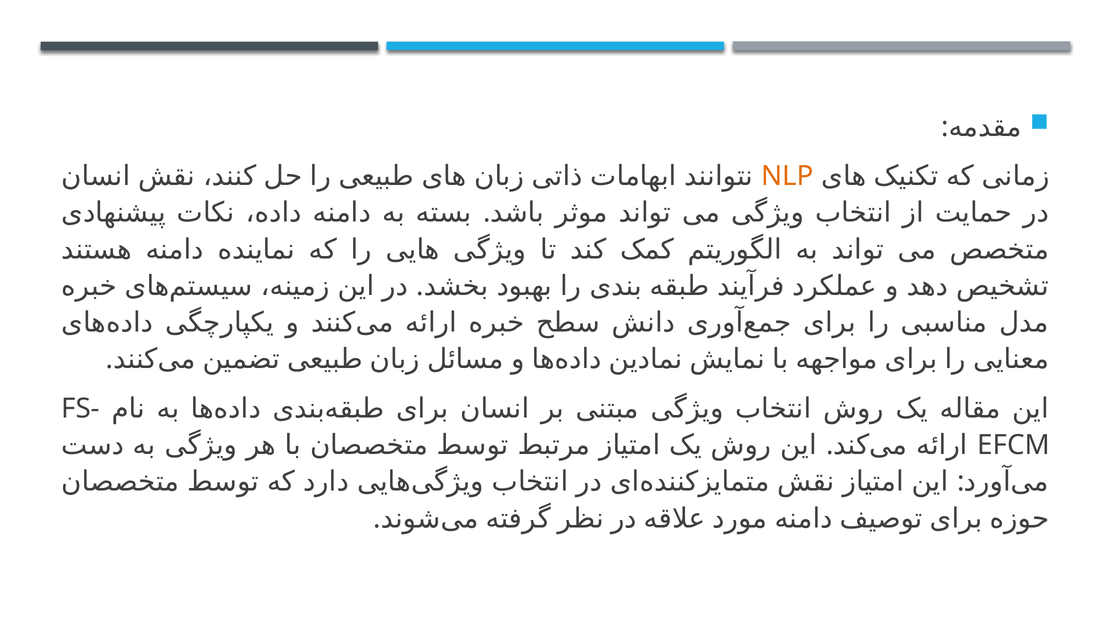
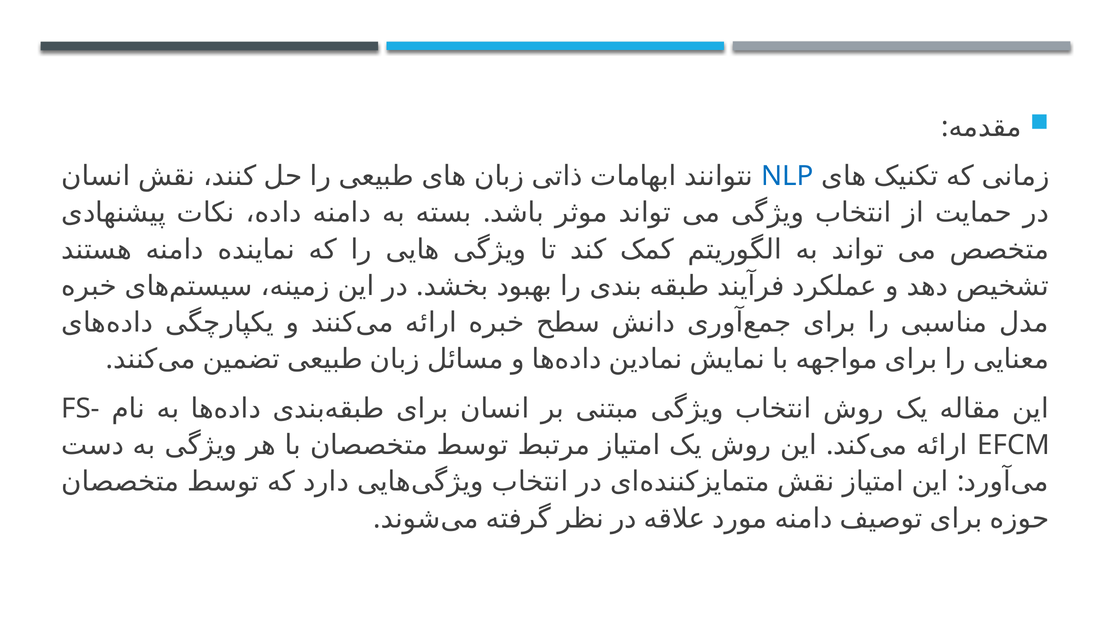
NLP colour: orange -> blue (788, 176)
